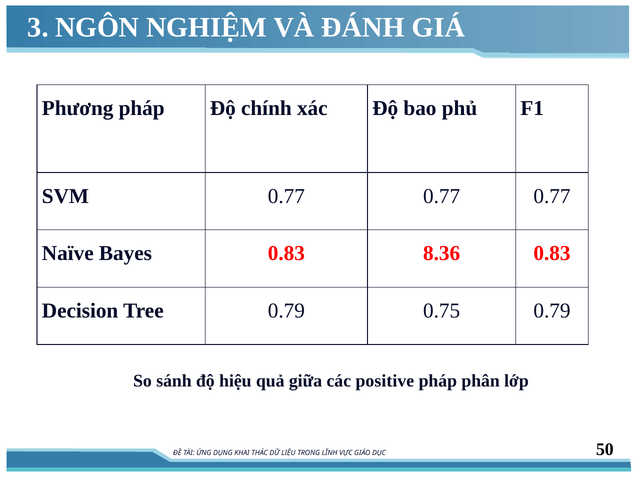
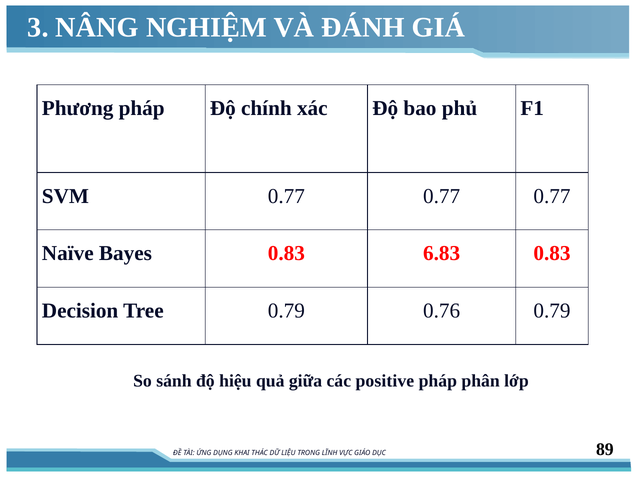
NGÔN: NGÔN -> NÂNG (97, 27)
8.36: 8.36 -> 6.83 (442, 253)
0.75: 0.75 -> 0.76 (442, 311)
50: 50 -> 89 (605, 450)
